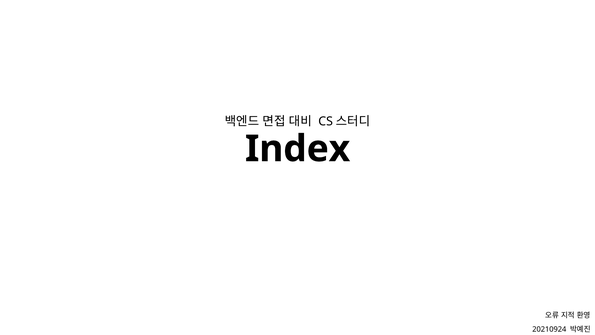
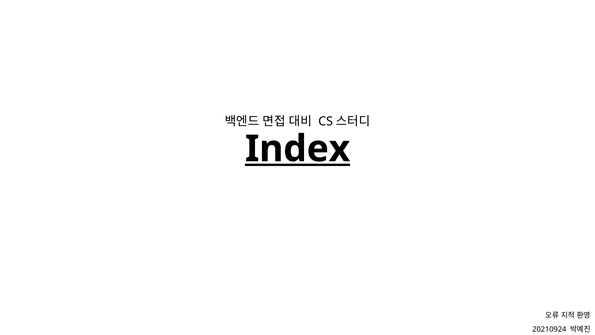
Index underline: none -> present (298, 149)
